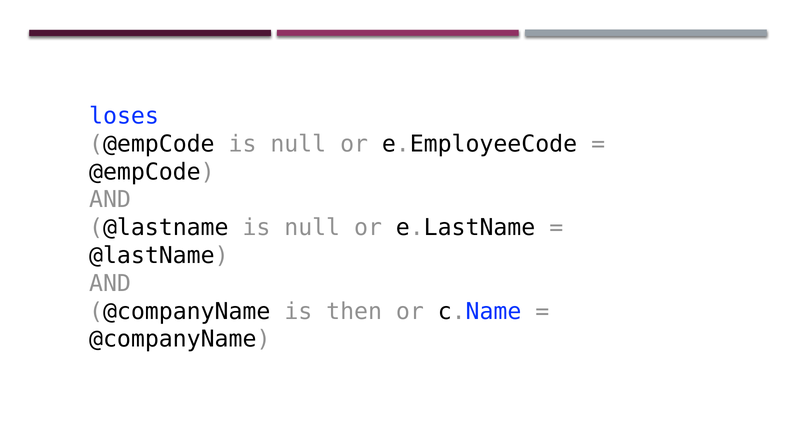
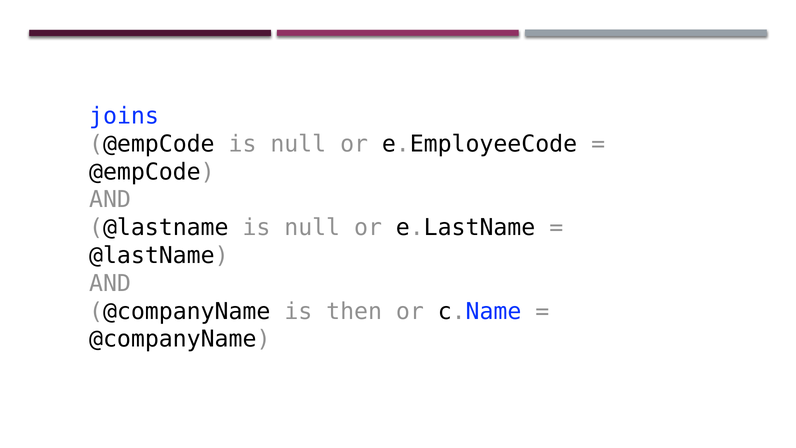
loses: loses -> joins (124, 116)
